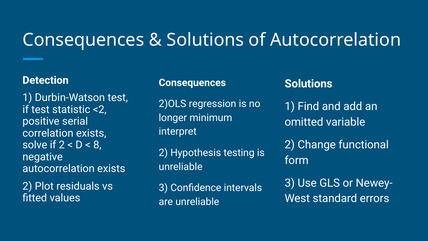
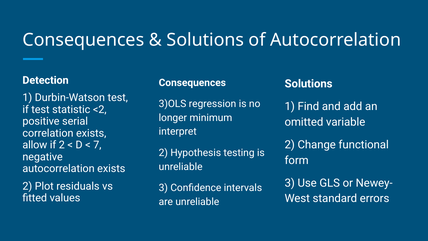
2)OLS: 2)OLS -> 3)OLS (173, 104)
solve: solve -> allow (35, 145)
8: 8 -> 7 (97, 145)
